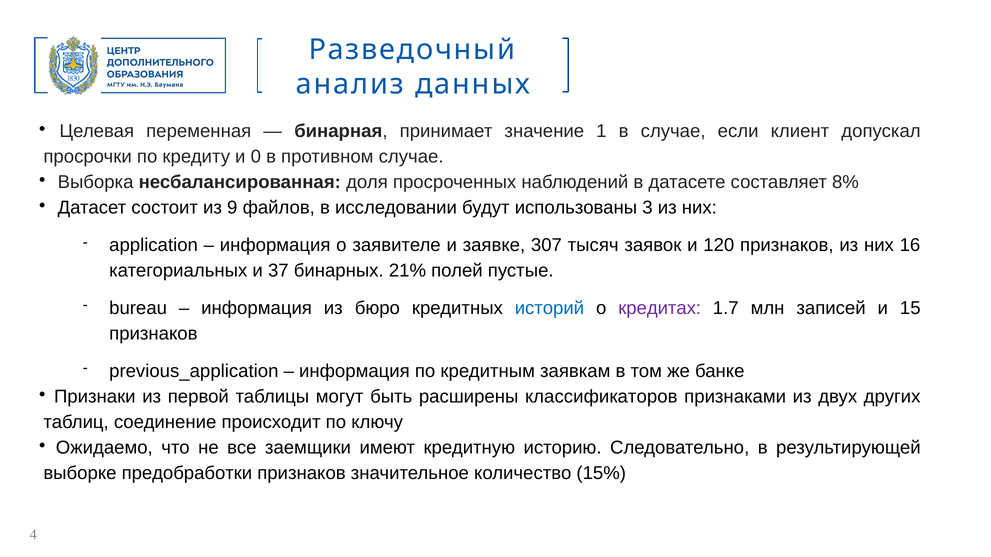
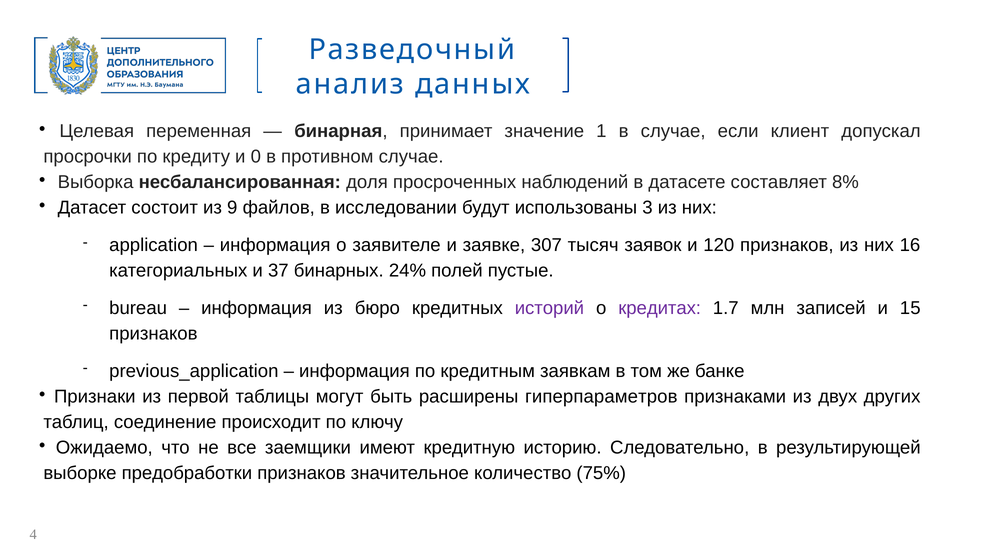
21%: 21% -> 24% (407, 271)
историй colour: blue -> purple (549, 308)
классификаторов: классификаторов -> гиперпараметров (601, 397)
15%: 15% -> 75% (601, 474)
